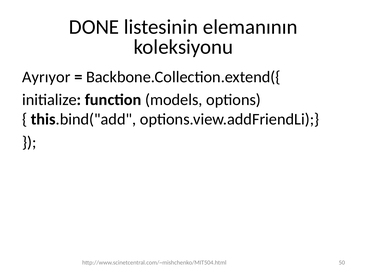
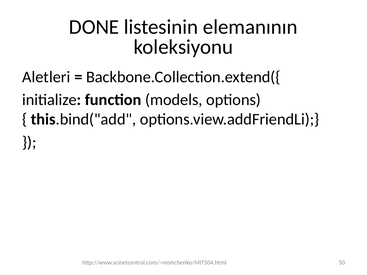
Ayrıyor: Ayrıyor -> Aletleri (46, 77)
